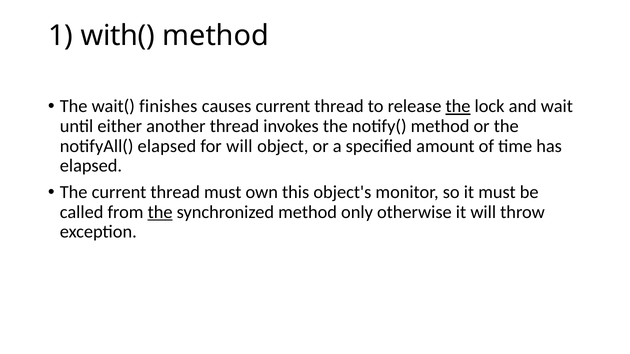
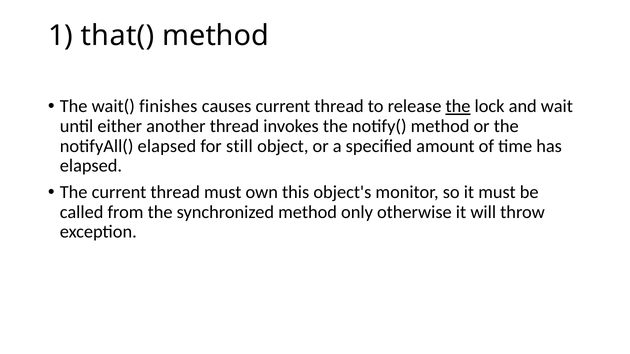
with(: with( -> that( (118, 36)
for will: will -> still (239, 146)
the underline: present -> none (160, 212)
